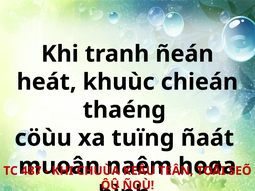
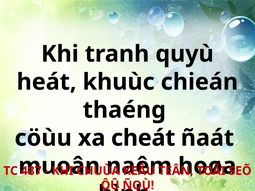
ñeán: ñeán -> quyù (185, 54)
tuïng: tuïng -> cheát (143, 138)
